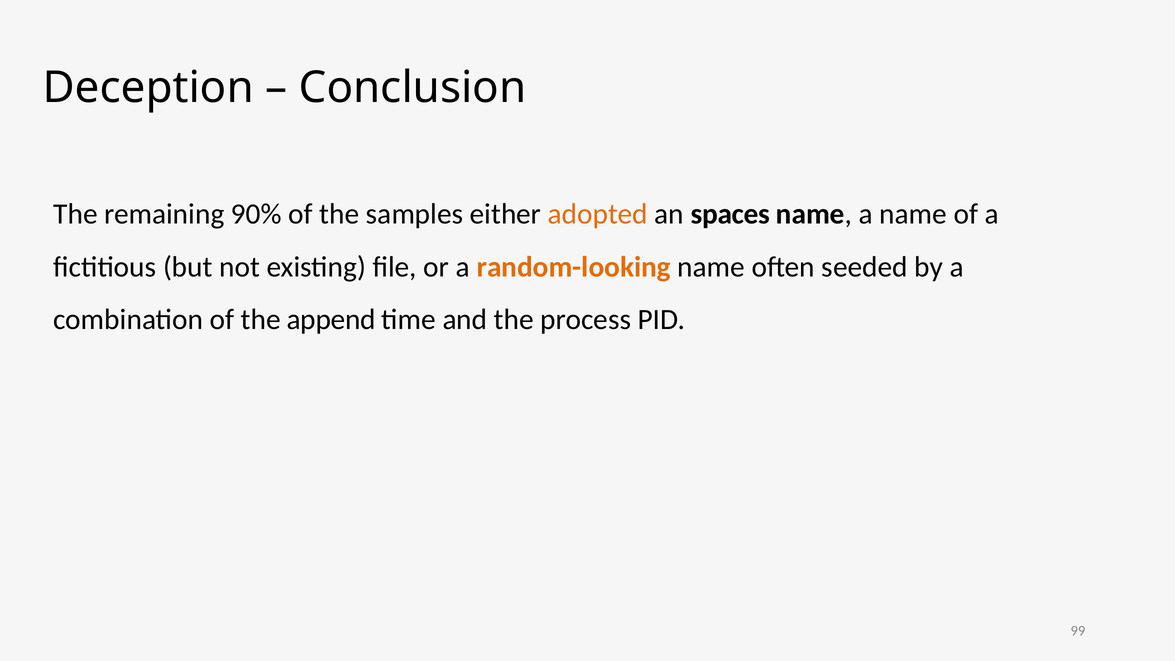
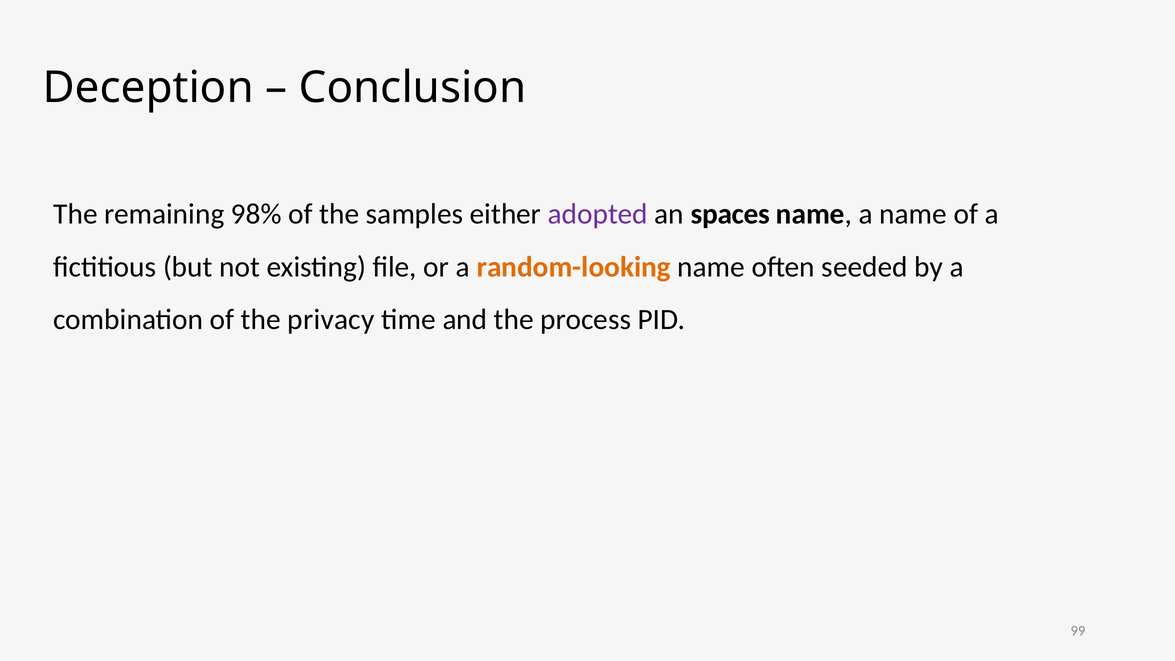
90%: 90% -> 98% (256, 214)
adopted colour: orange -> purple (598, 214)
append: append -> privacy (331, 320)
